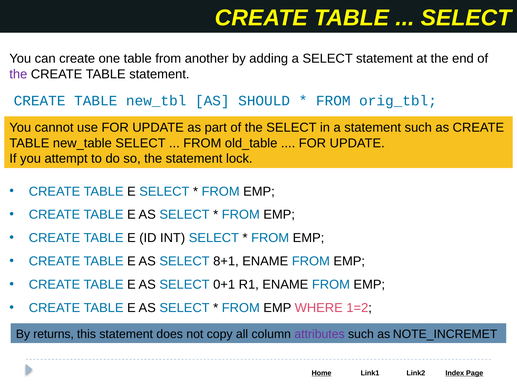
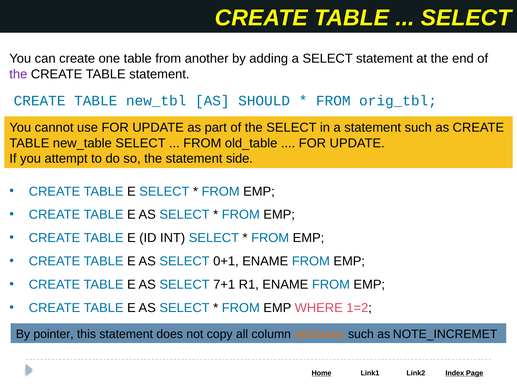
lock: lock -> side (239, 159)
8+1: 8+1 -> 0+1 (226, 261)
0+1: 0+1 -> 7+1 (224, 284)
returns: returns -> pointer (54, 334)
attributes colour: purple -> orange (320, 334)
